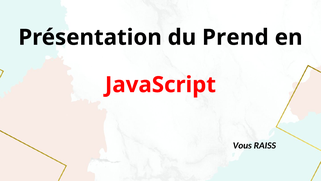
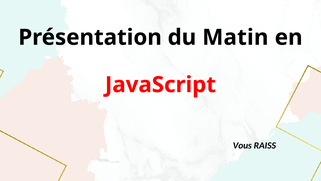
Prend: Prend -> Matin (235, 37)
